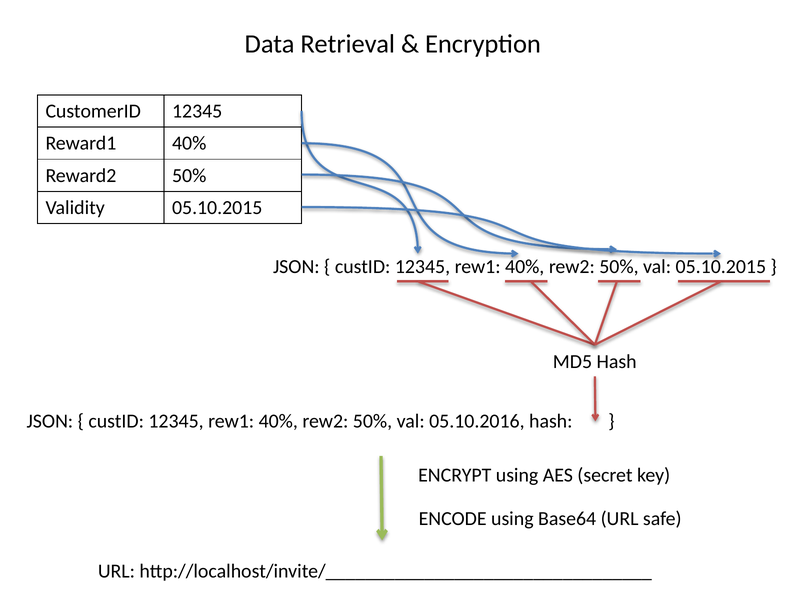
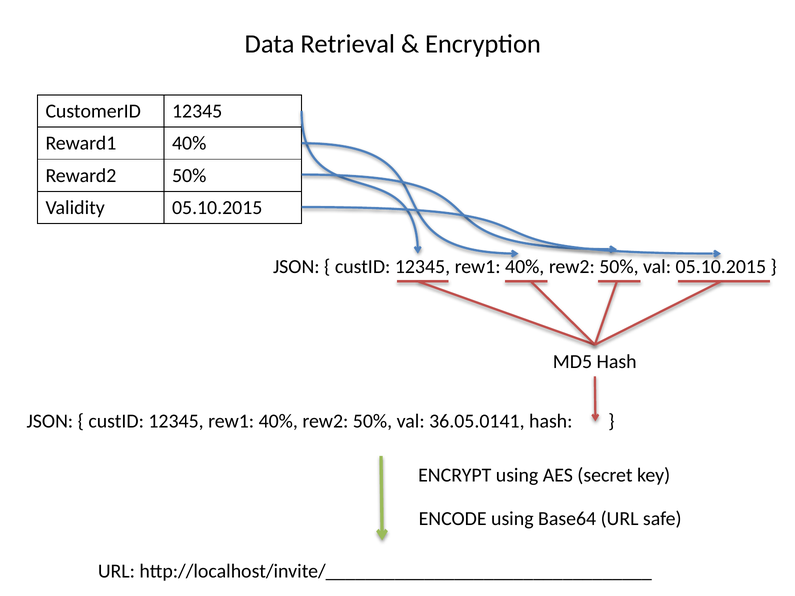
05.10.2016: 05.10.2016 -> 36.05.0141 (477, 421)
